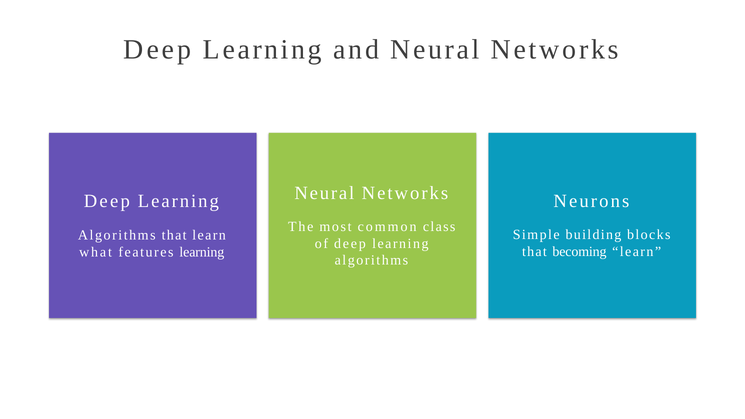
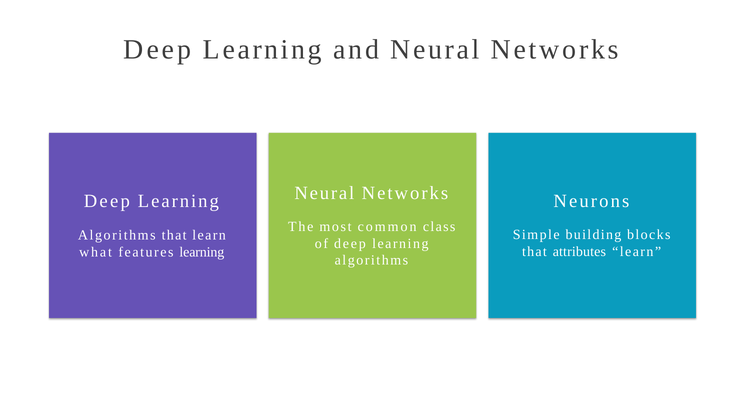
becoming: becoming -> attributes (579, 252)
